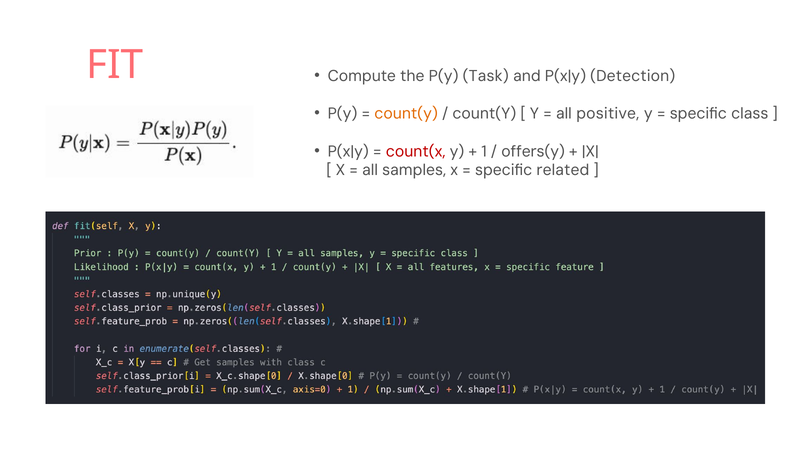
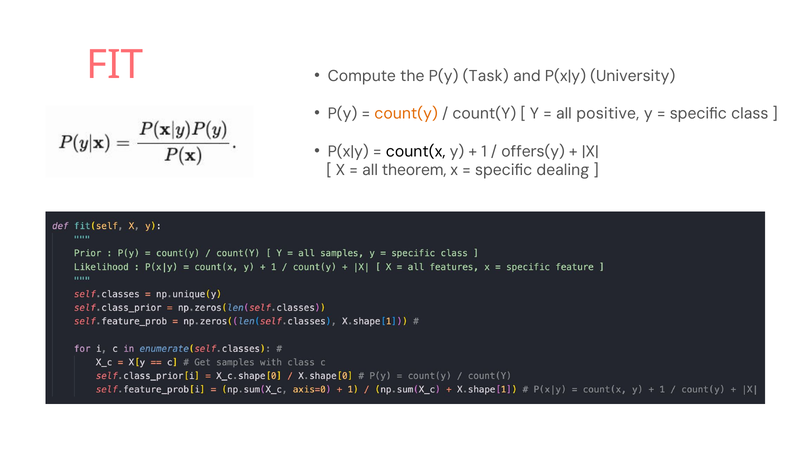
Detection: Detection -> University (633, 76)
count(x colour: red -> black (416, 151)
samples: samples -> theorem (414, 170)
related: related -> dealing (563, 170)
